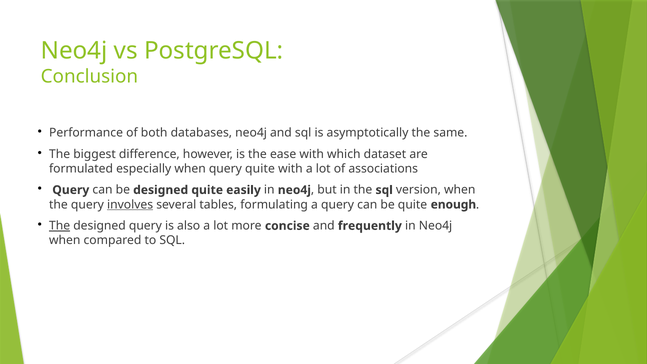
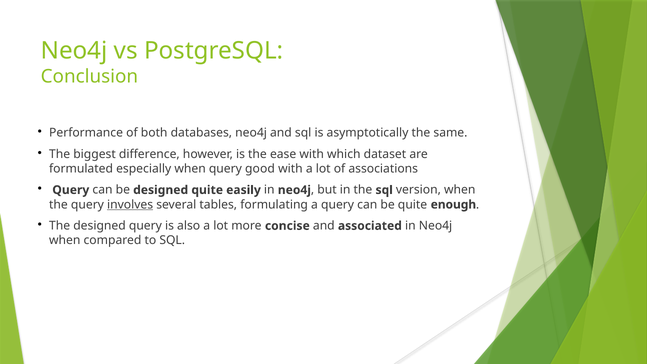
query quite: quite -> good (260, 169)
The underline: present -> none (60, 226)
frequently: frequently -> associated (370, 226)
